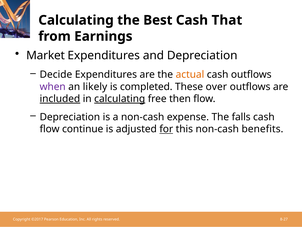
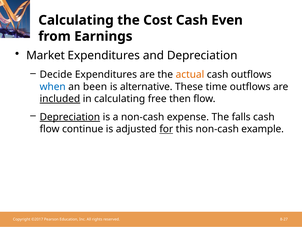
Best: Best -> Cost (158, 20)
That: That -> Even (227, 20)
when colour: purple -> blue (53, 87)
likely: likely -> been (95, 87)
completed: completed -> alternative (146, 87)
over: over -> time (216, 87)
calculating underline: present -> none (120, 99)
Depreciation underline: none -> present (70, 117)
benefits: benefits -> example (263, 129)
